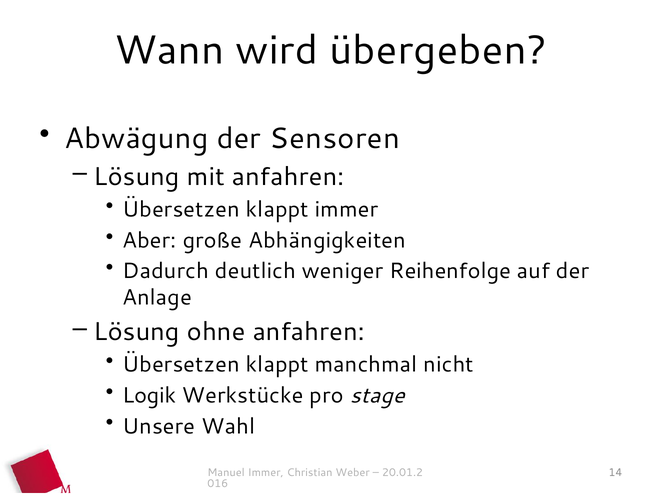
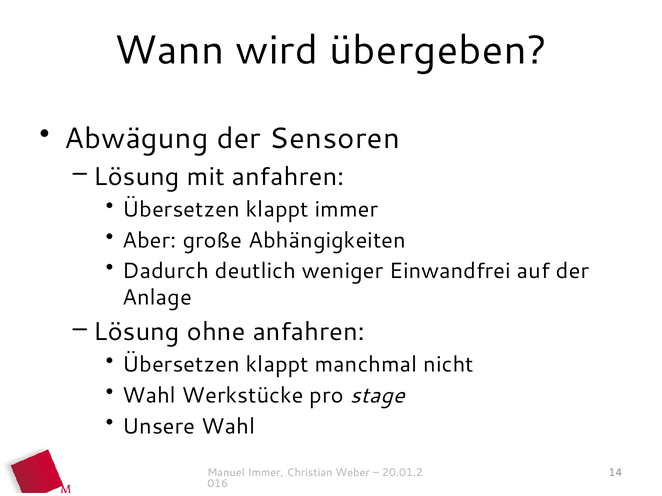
Reihenfolge: Reihenfolge -> Einwandfrei (450, 271)
Logik: Logik -> Wahl (149, 396)
